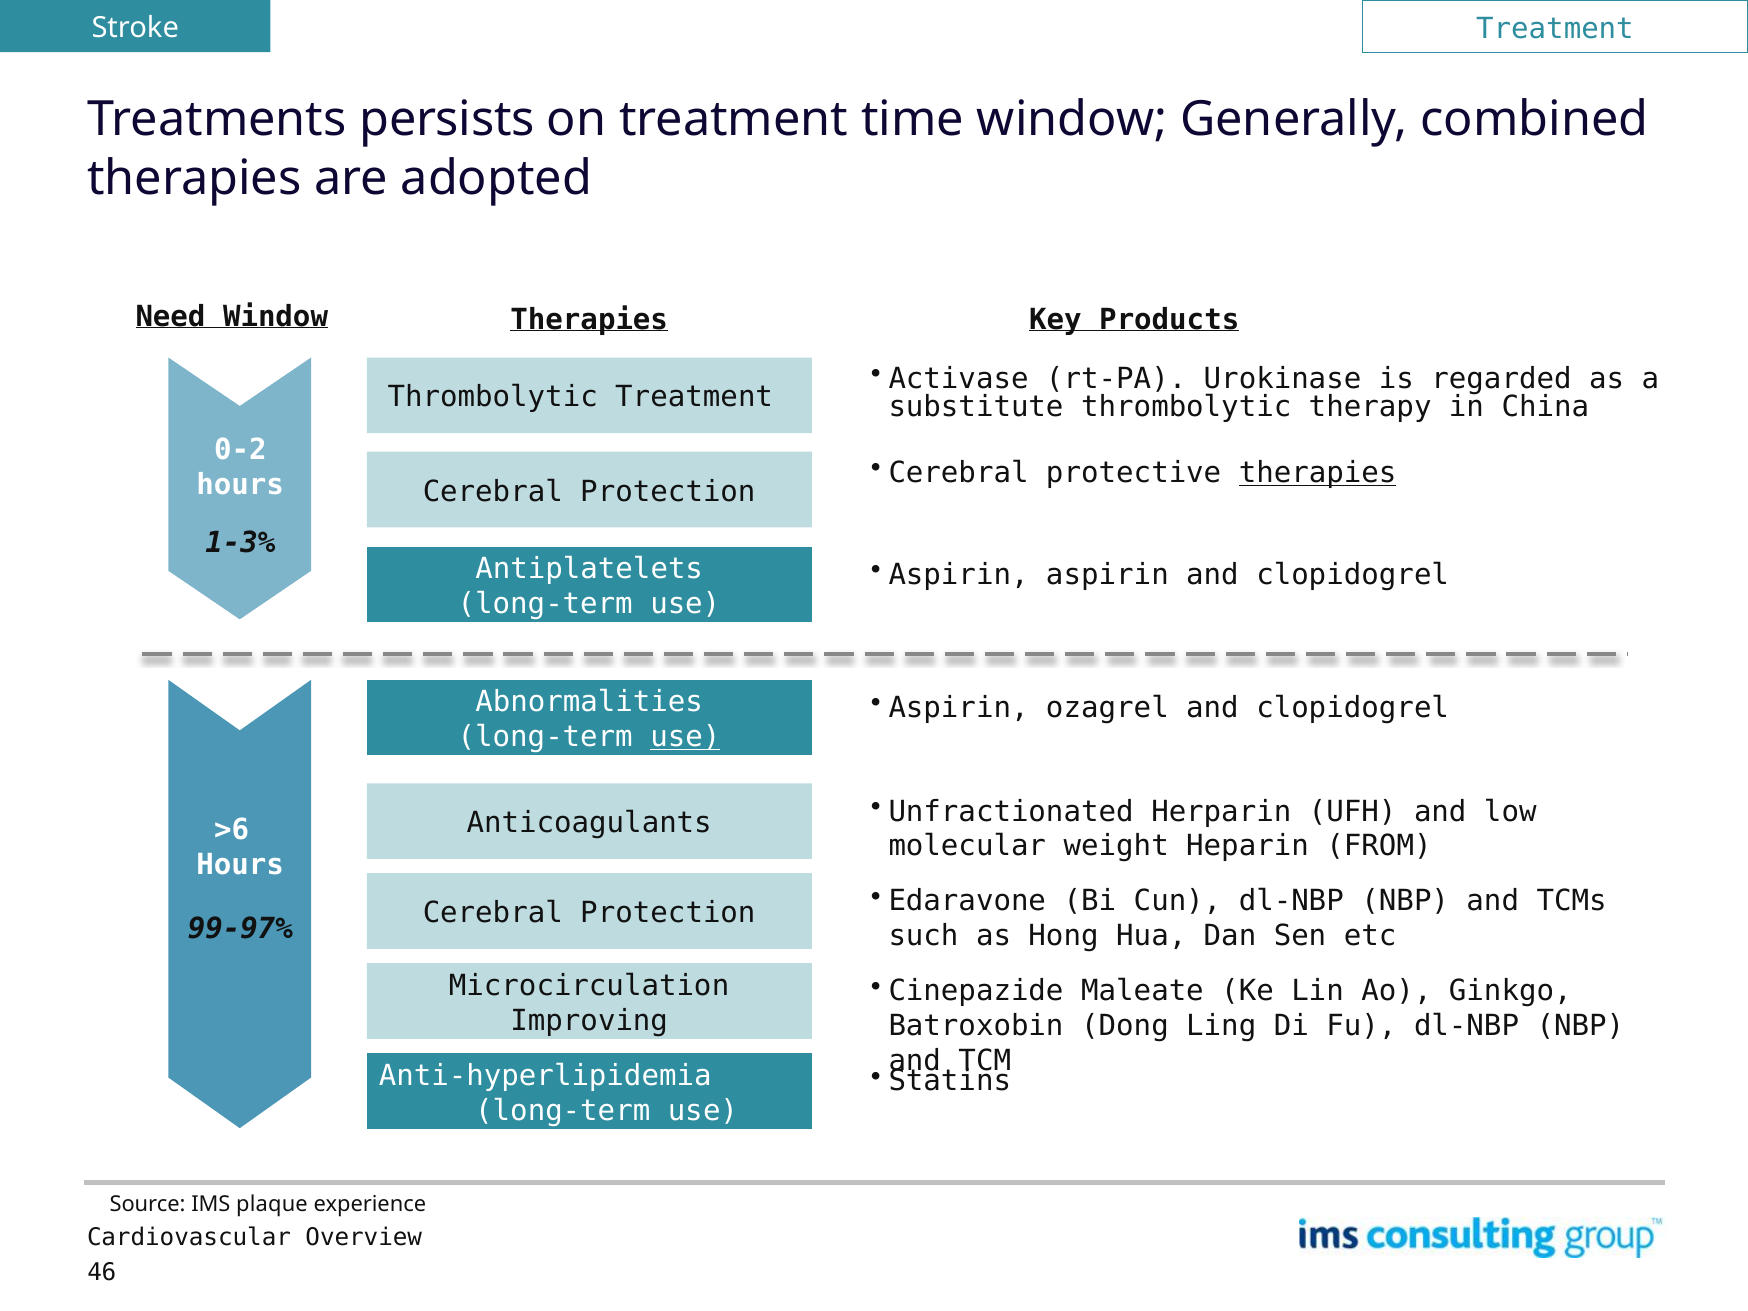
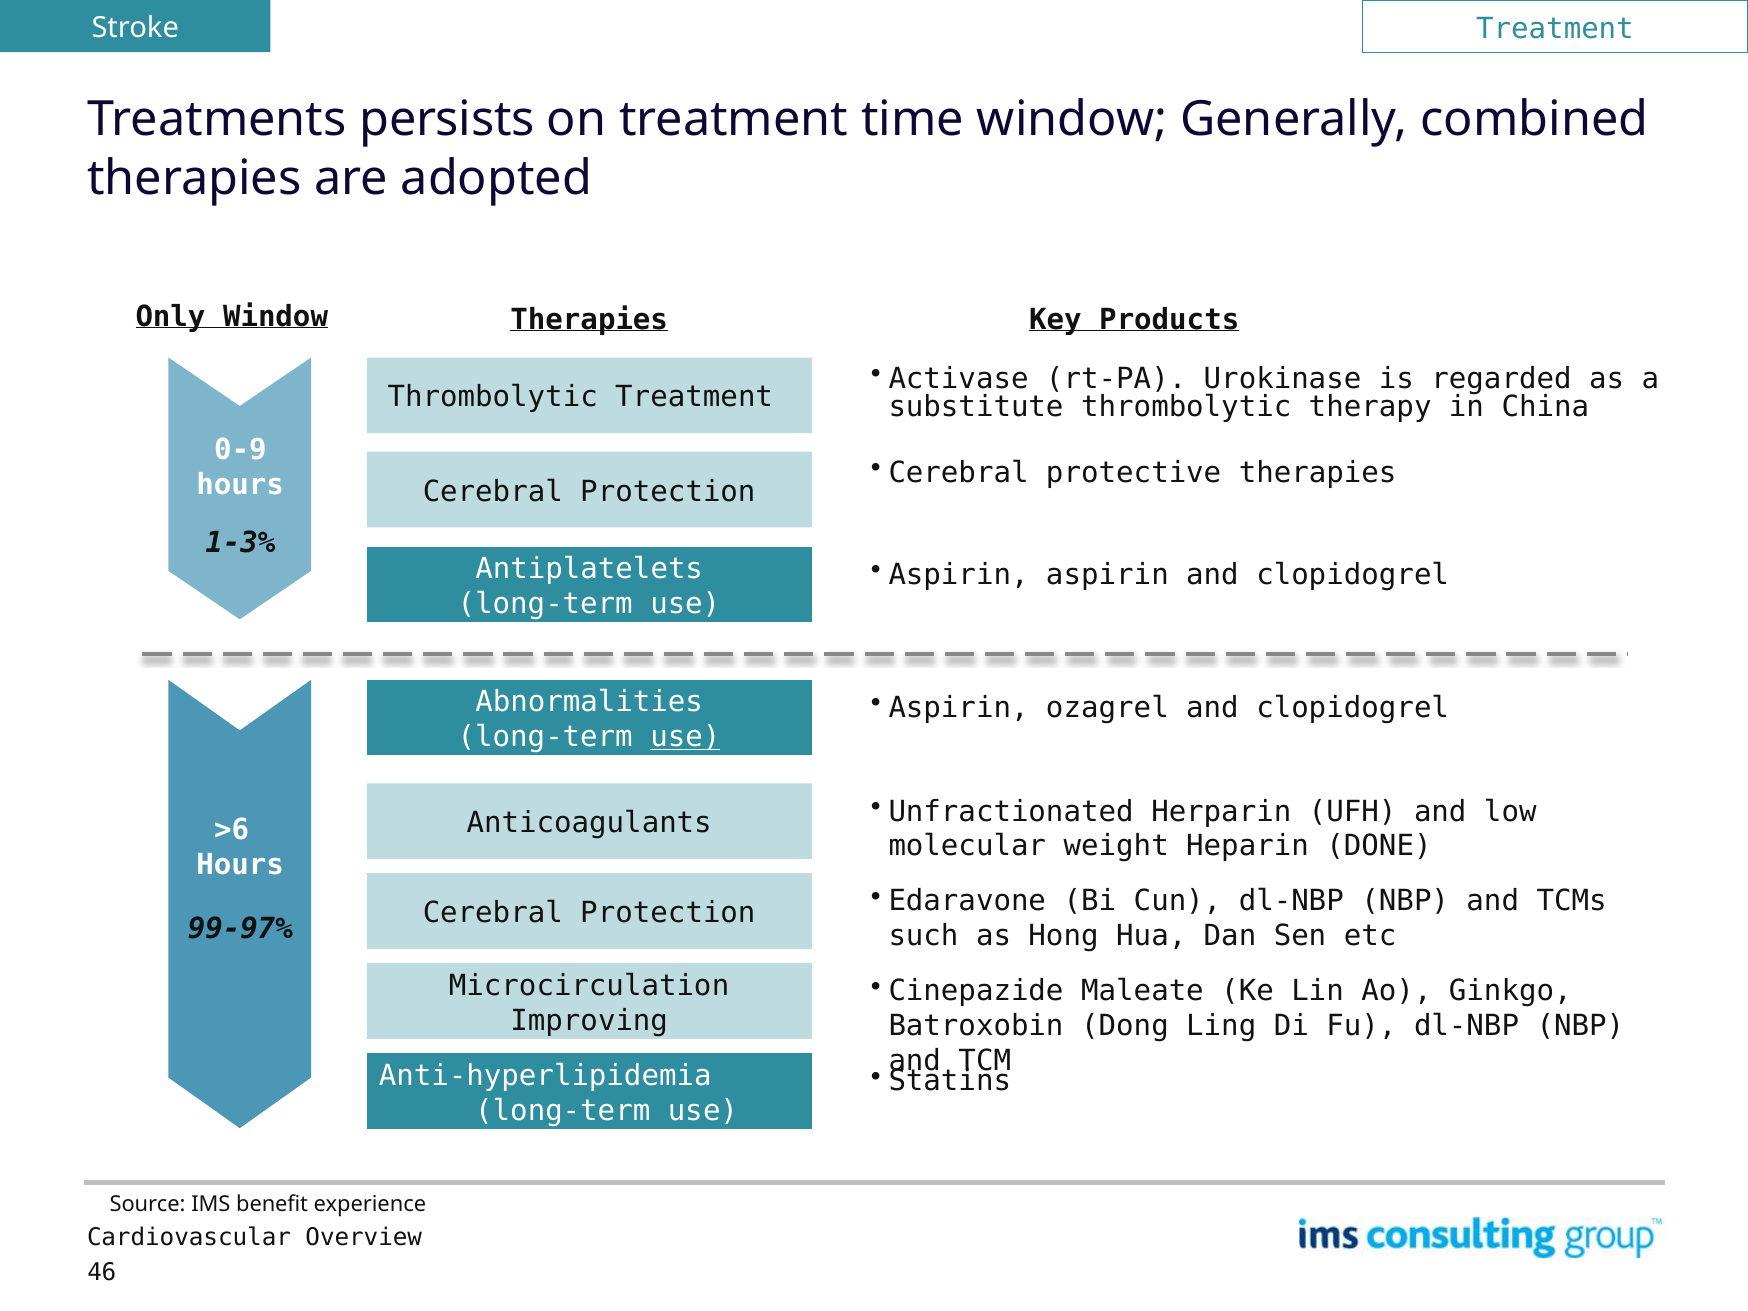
Need: Need -> Only (170, 317)
0-2: 0-2 -> 0-9 (240, 450)
therapies underline: present -> none (1318, 473)
FROM: FROM -> DONE (1379, 846)
plaque: plaque -> benefit (272, 1205)
